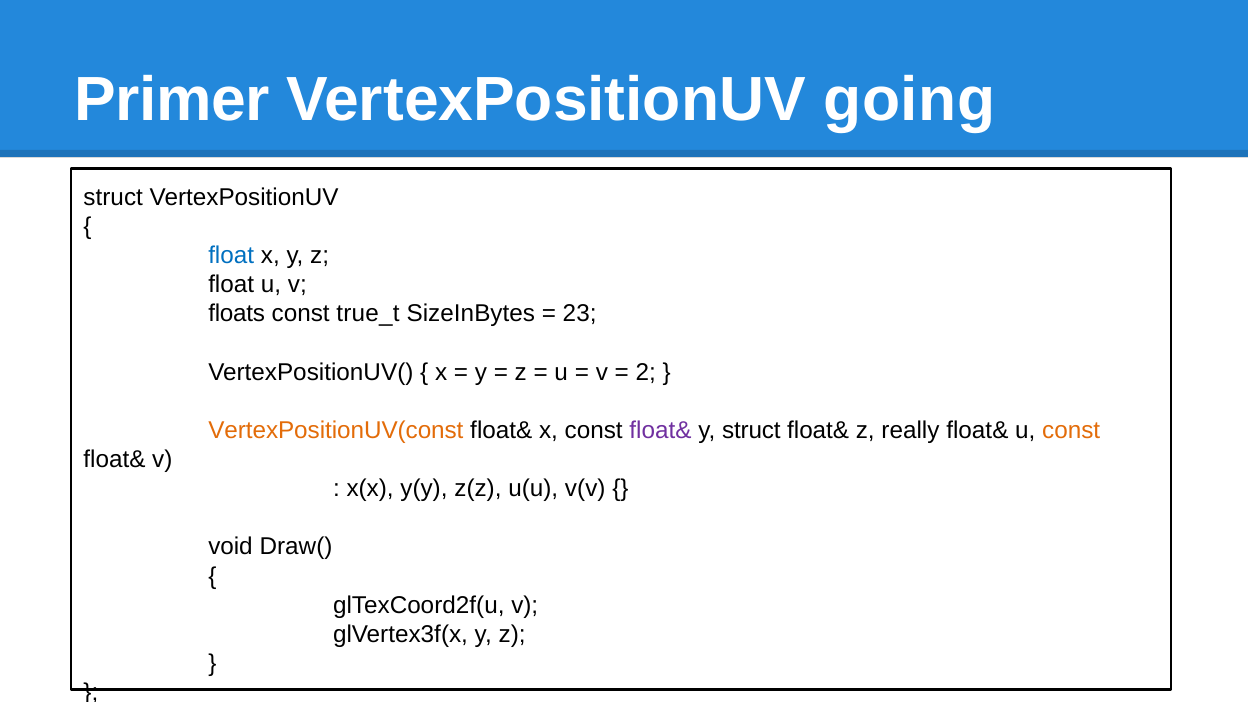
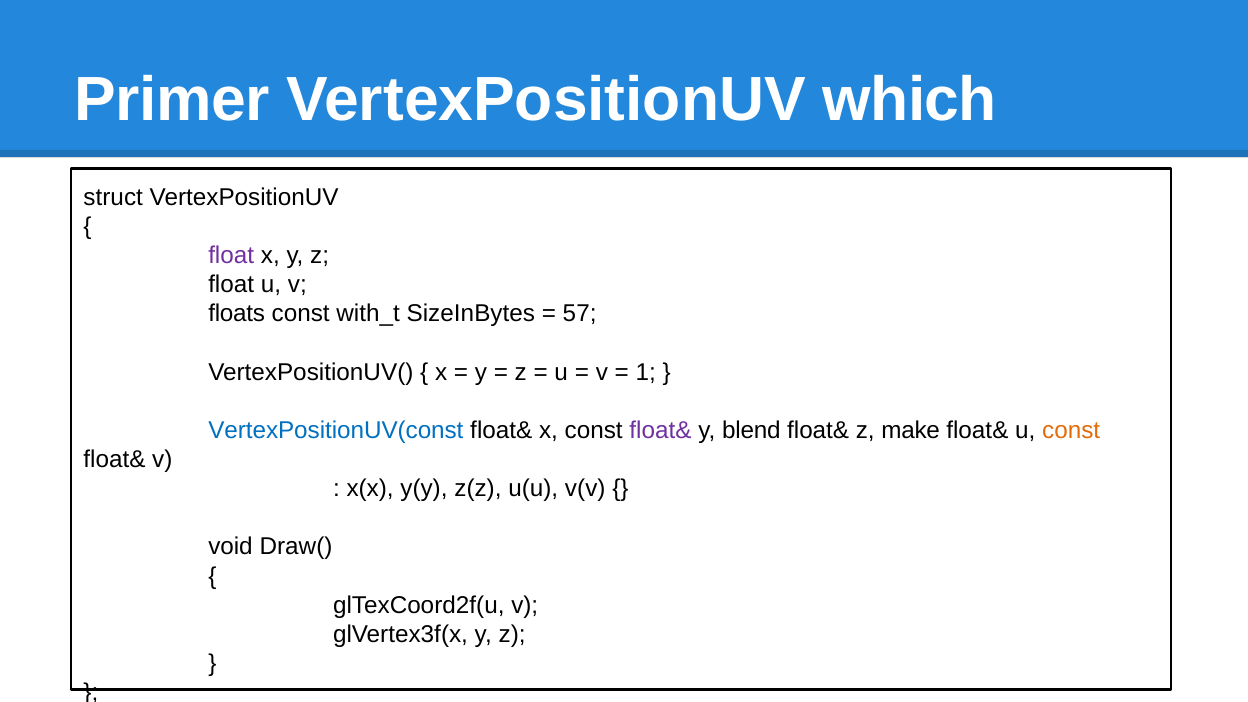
going: going -> which (910, 100)
float colour: blue -> purple (231, 256)
true_t: true_t -> with_t (368, 314)
23: 23 -> 57 (580, 314)
2: 2 -> 1 (646, 372)
VertexPositionUV(const colour: orange -> blue (336, 430)
y struct: struct -> blend (751, 430)
really: really -> make (911, 430)
